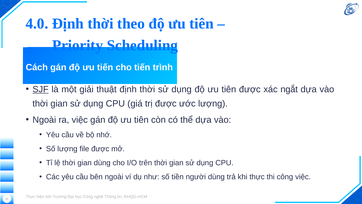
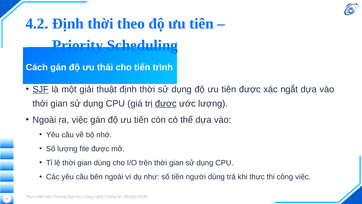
4.0: 4.0 -> 4.2 (37, 24)
ưu tiến: tiến -> thái (105, 67)
được underline: none -> present (166, 103)
